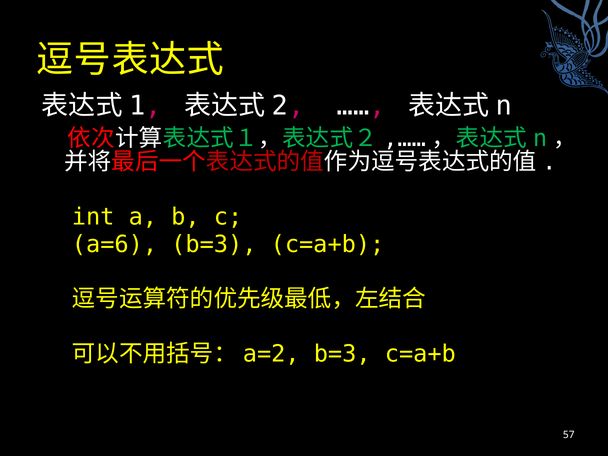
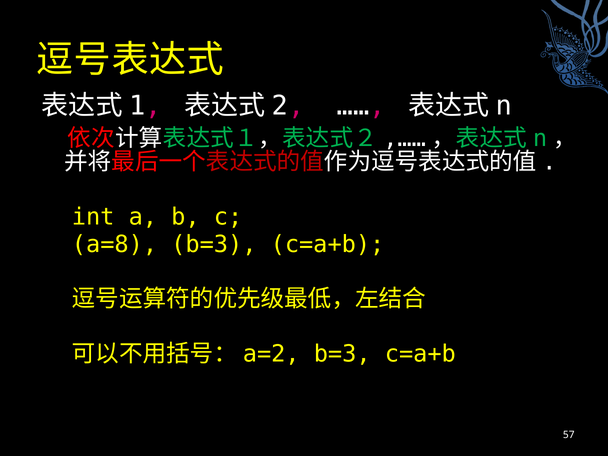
a=6: a=6 -> a=8 (114, 244)
